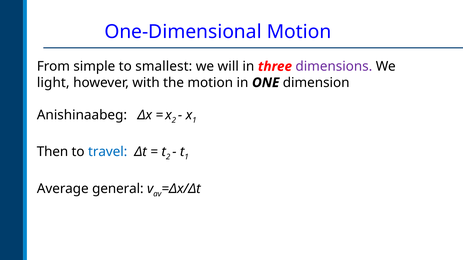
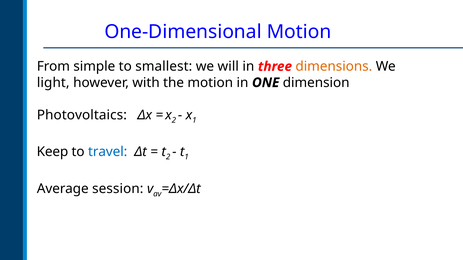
dimensions colour: purple -> orange (334, 67)
Anishinaabeg: Anishinaabeg -> Photovoltaics (82, 115)
Then: Then -> Keep (52, 152)
general: general -> session (118, 189)
